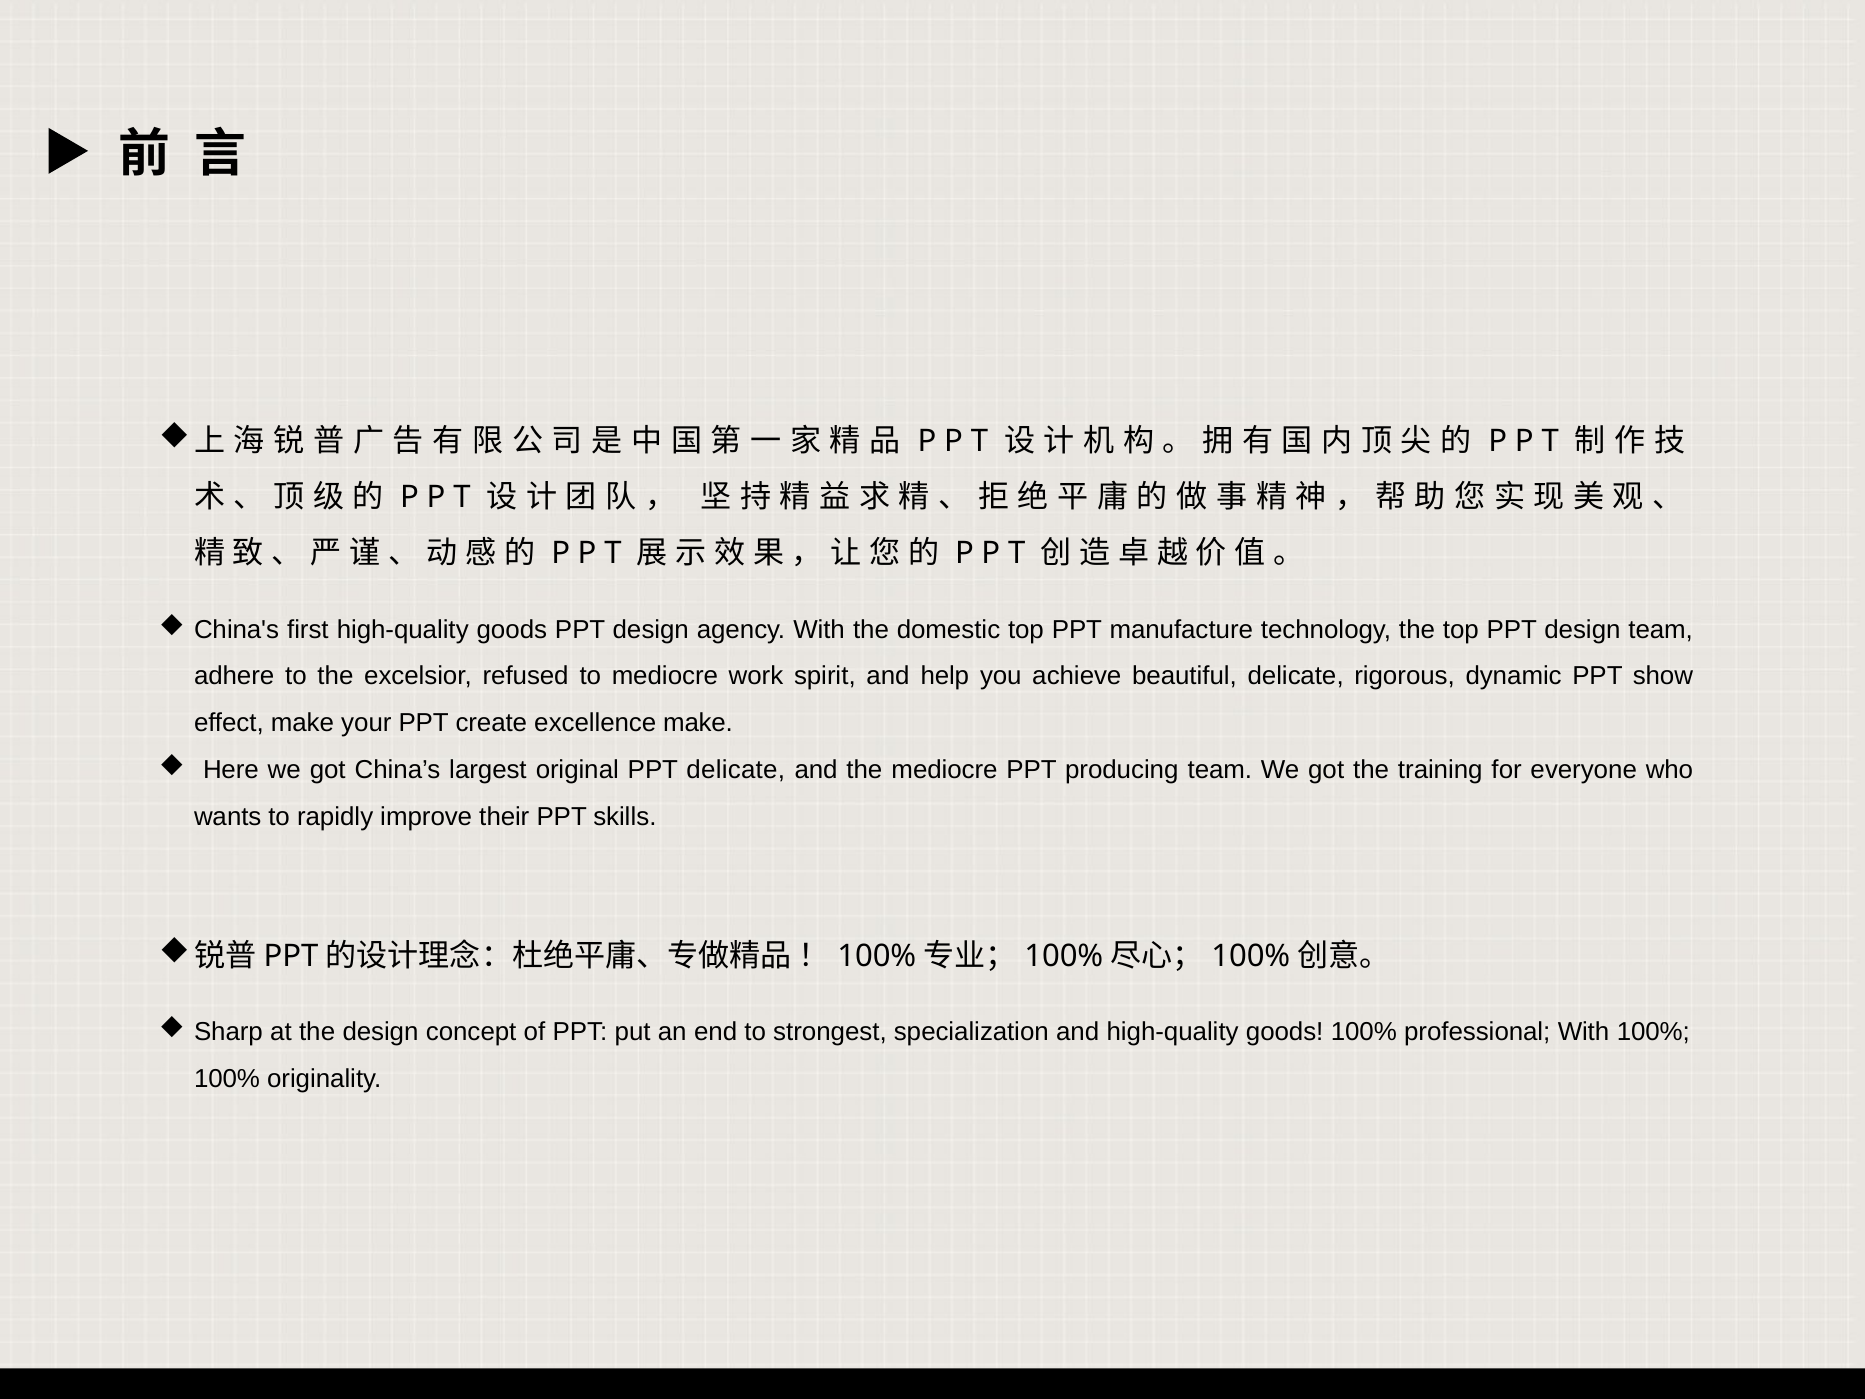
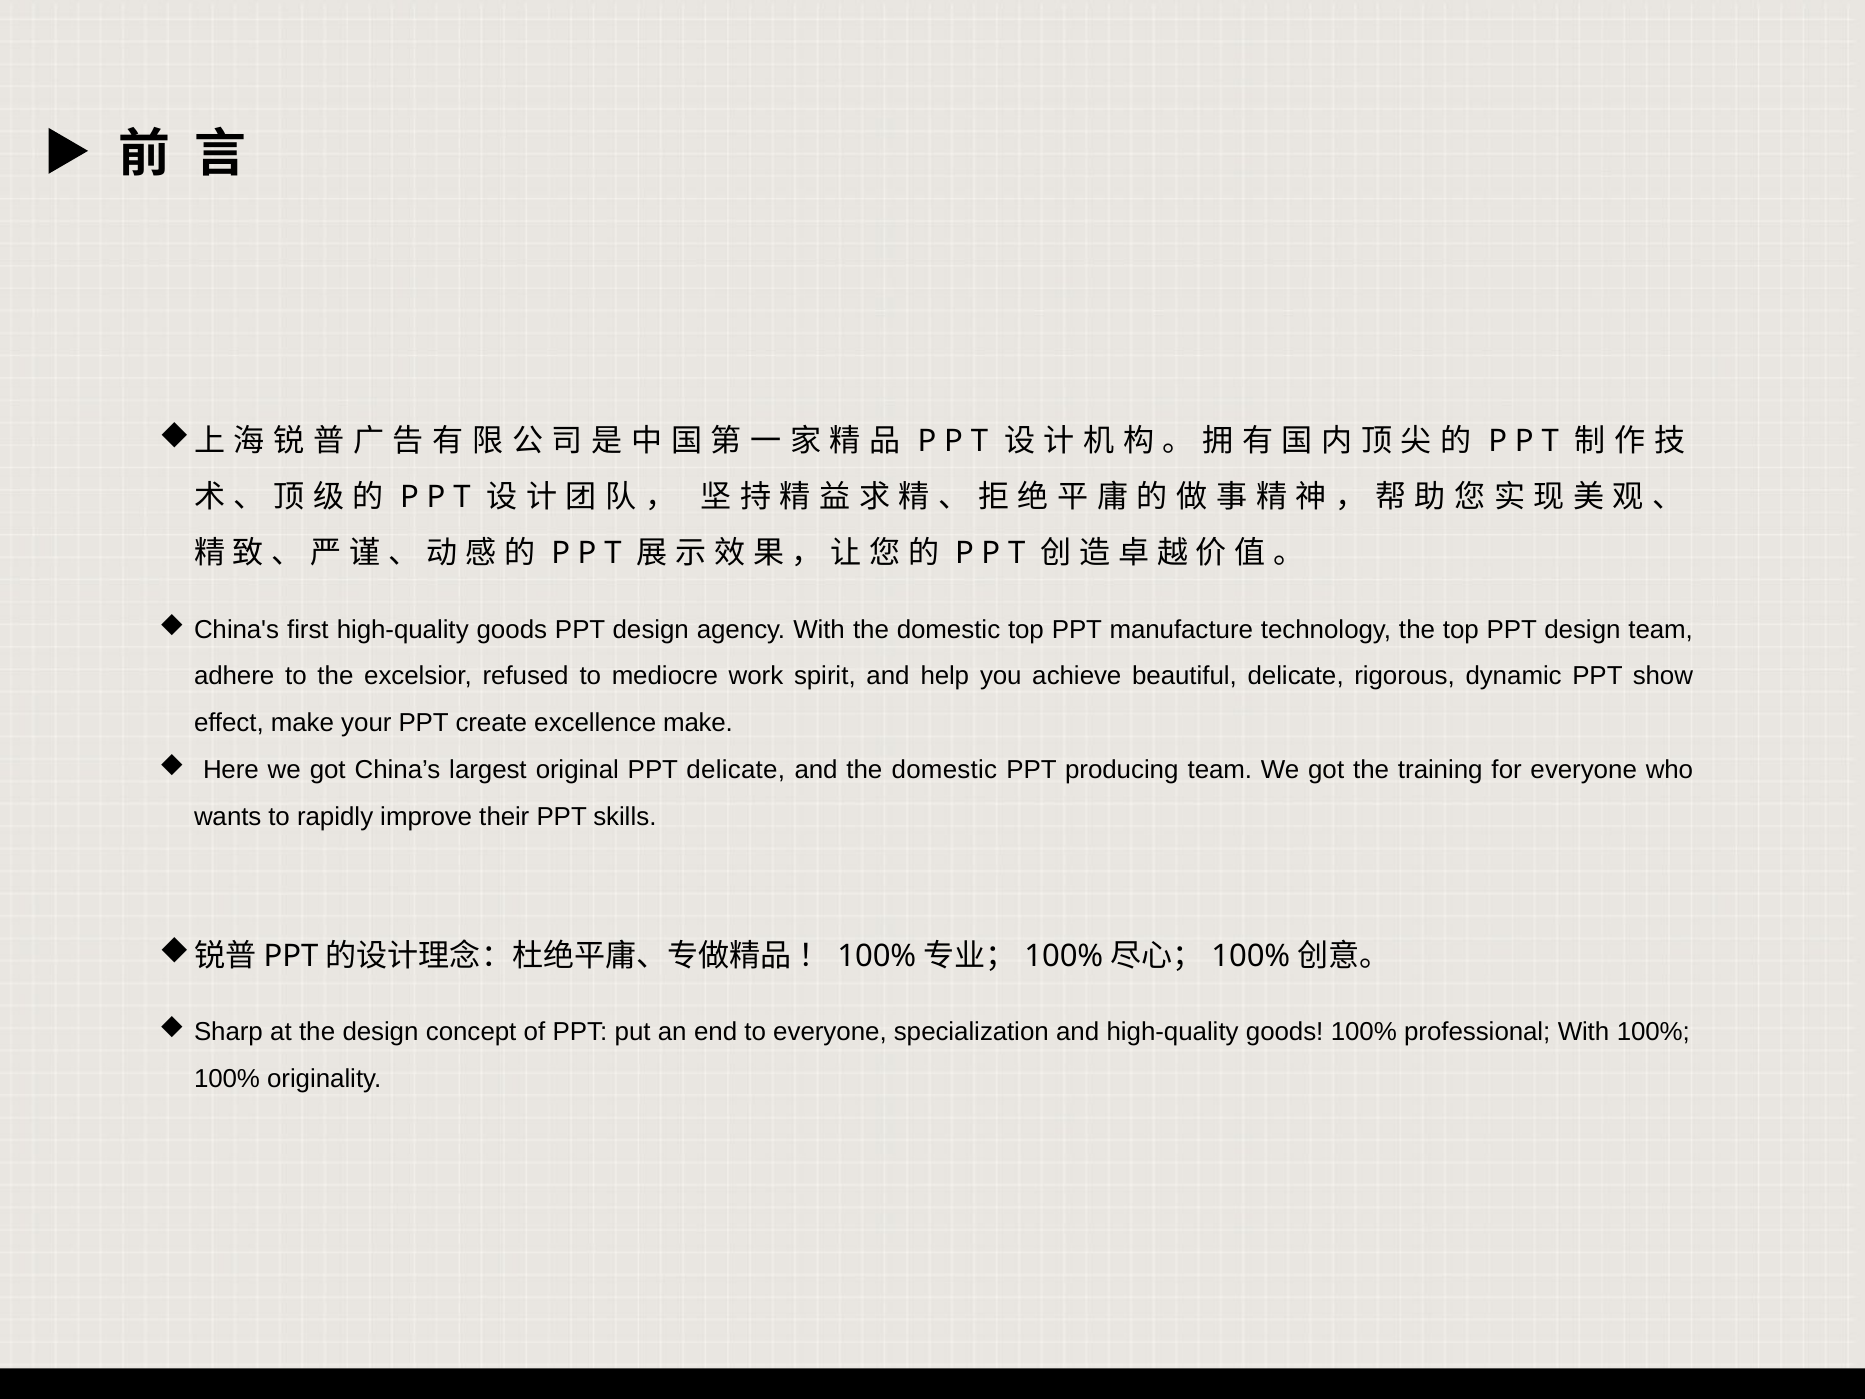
and the mediocre: mediocre -> domestic (944, 770)
to strongest: strongest -> everyone (830, 1032)
